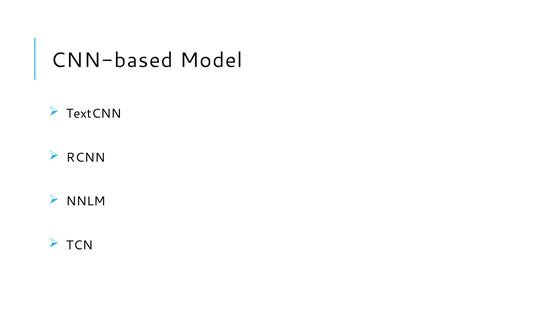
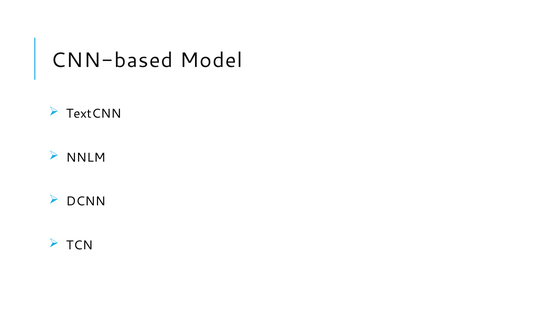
RCNN: RCNN -> NNLM (86, 157)
NNLM: NNLM -> DCNN (86, 201)
